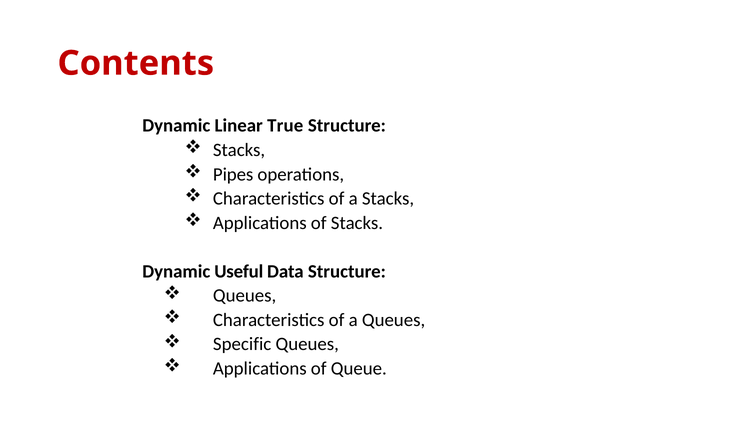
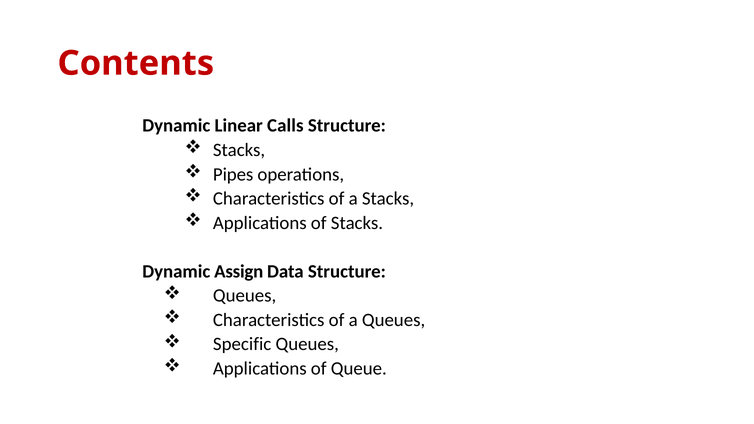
True: True -> Calls (285, 126)
Useful: Useful -> Assign (239, 271)
